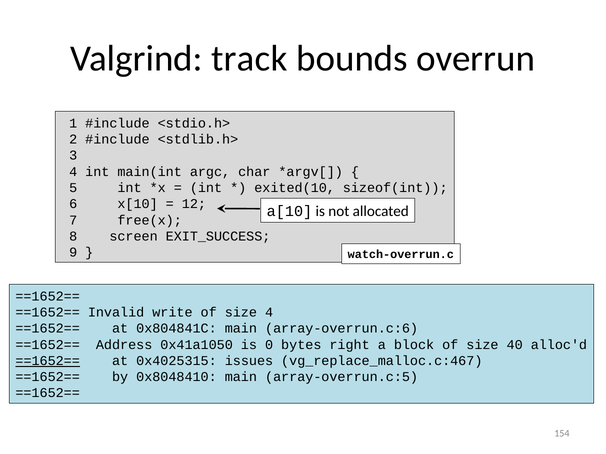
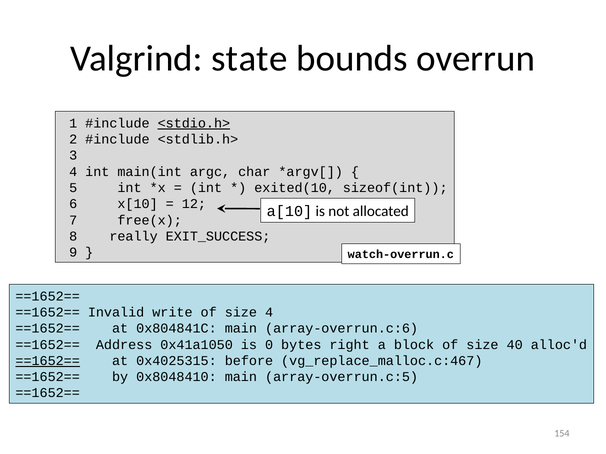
track: track -> state (249, 59)
<stdio.h> underline: none -> present (194, 123)
screen: screen -> really (134, 236)
issues: issues -> before (249, 361)
